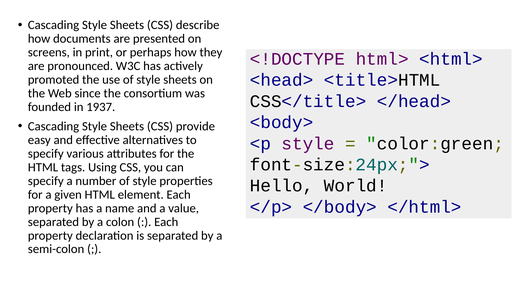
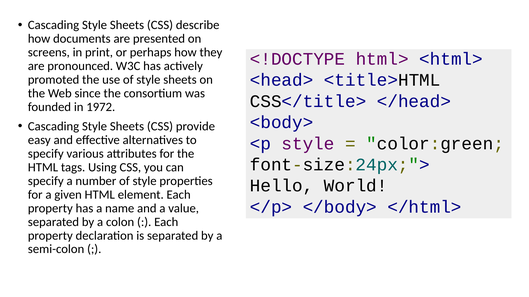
1937: 1937 -> 1972 (101, 107)
